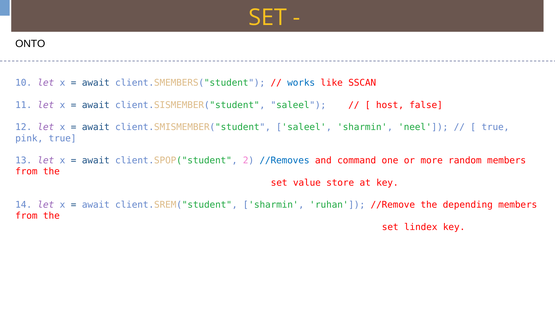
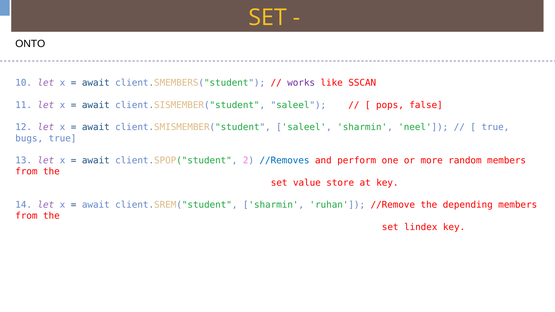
works colour: blue -> purple (301, 83)
host: host -> pops (390, 105)
pink: pink -> bugs (29, 138)
command: command -> perform (357, 161)
